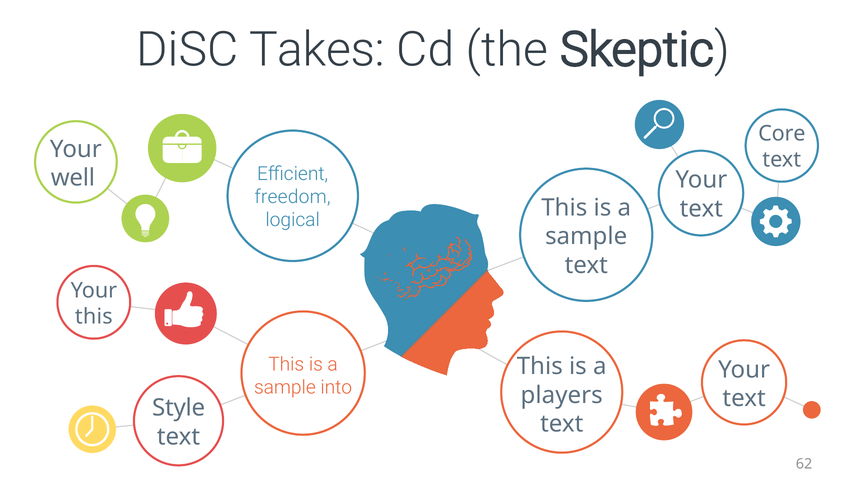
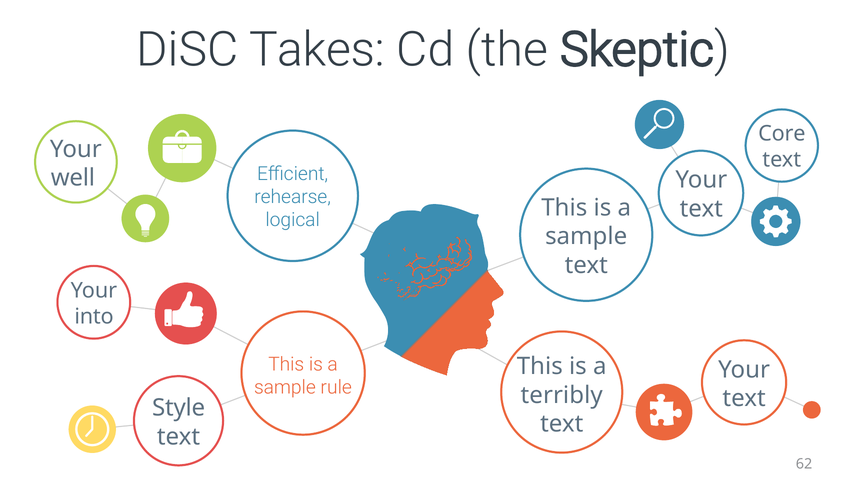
freedom: freedom -> rehearse (293, 197)
this: this -> into (94, 317)
into: into -> rule (336, 387)
players: players -> terribly (562, 395)
